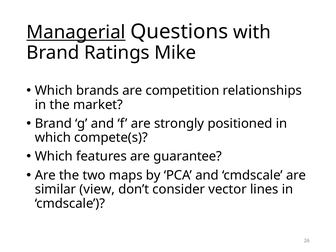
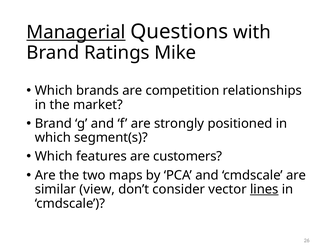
compete(s: compete(s -> segment(s (111, 138)
guarantee: guarantee -> customers (188, 156)
lines underline: none -> present (264, 189)
